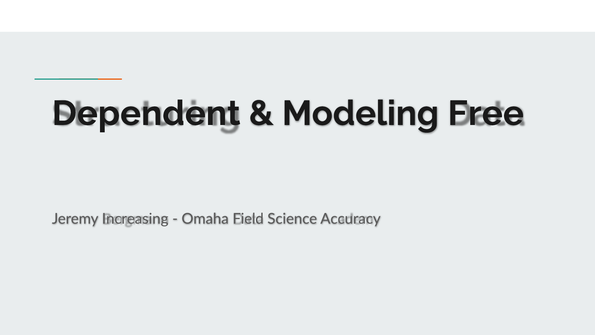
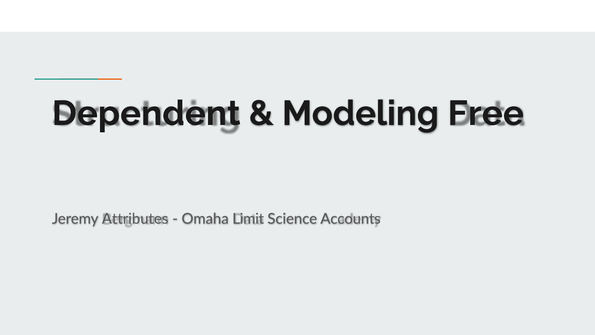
Increasing: Increasing -> Attributes (135, 219)
Field: Field -> Limit (248, 219)
Accuracy: Accuracy -> Accounts (351, 219)
